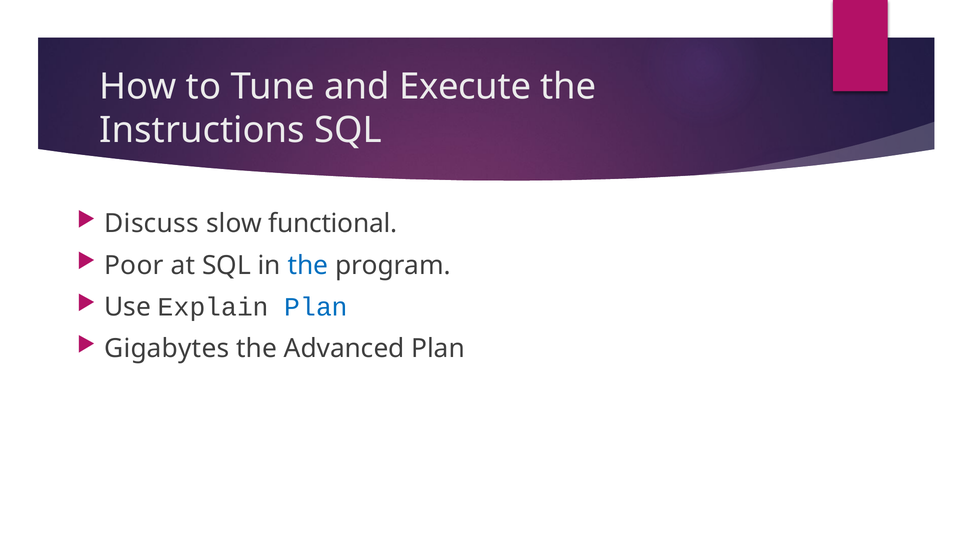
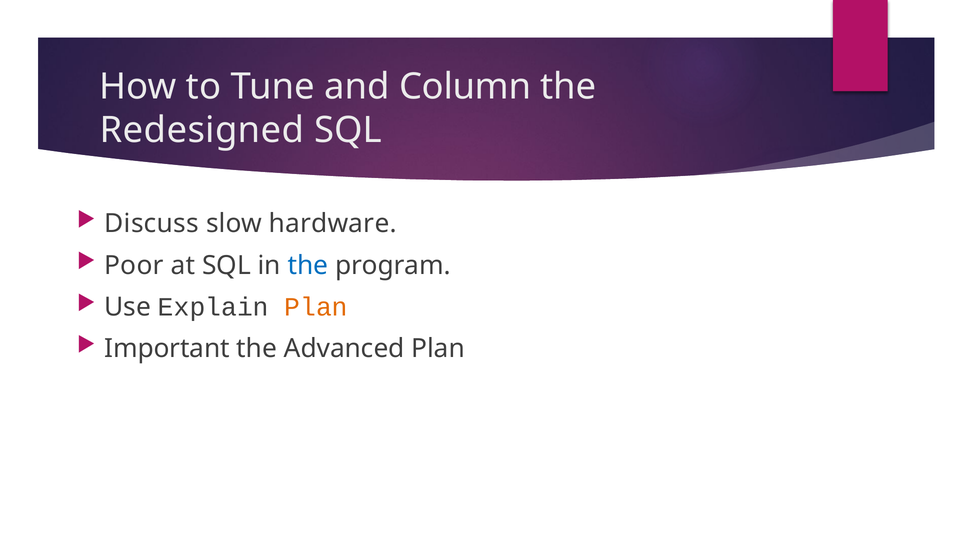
Execute: Execute -> Column (465, 87)
Instructions: Instructions -> Redesigned (202, 130)
functional: functional -> hardware (333, 224)
Plan colour: blue -> orange (316, 307)
Gigabytes: Gigabytes -> Important (167, 349)
